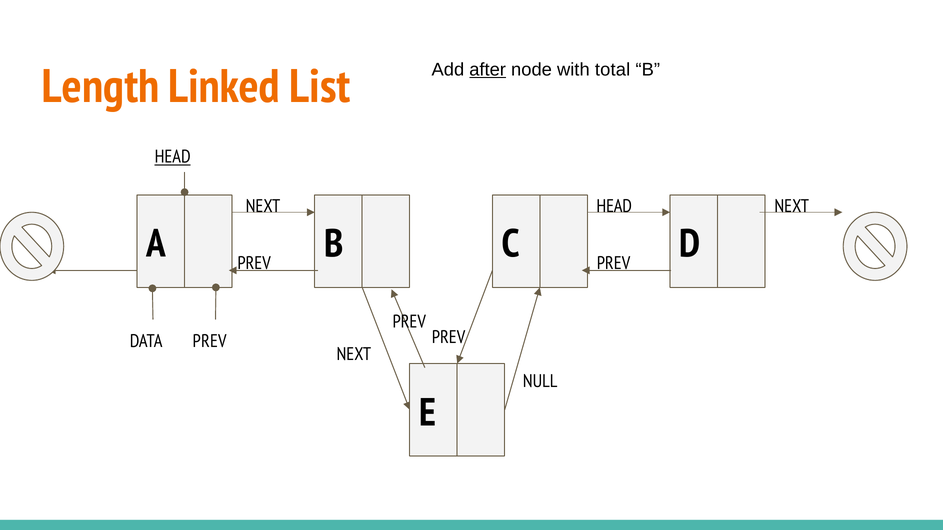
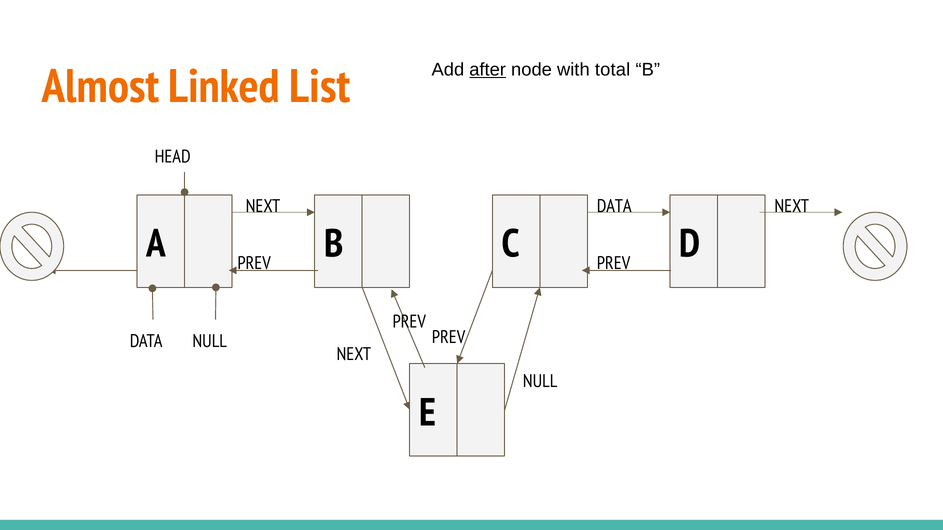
Length: Length -> Almost (101, 87)
HEAD underline: present -> none (173, 157)
HEAD: HEAD -> DATA (614, 206)
DATA PREV: PREV -> NULL (210, 342)
